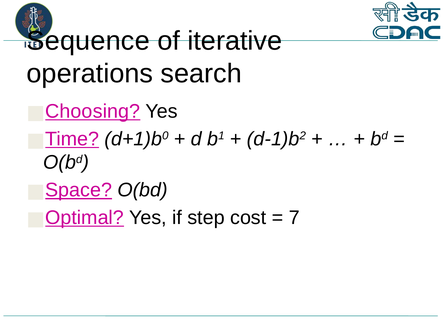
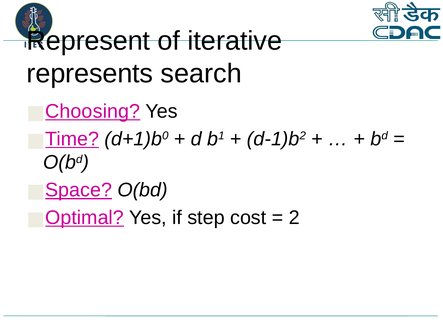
Sequence: Sequence -> Represent (88, 41)
operations: operations -> represents (90, 73)
7: 7 -> 2 (294, 218)
